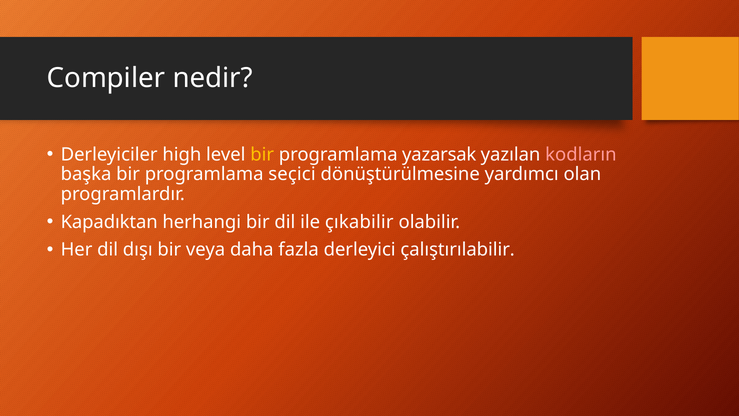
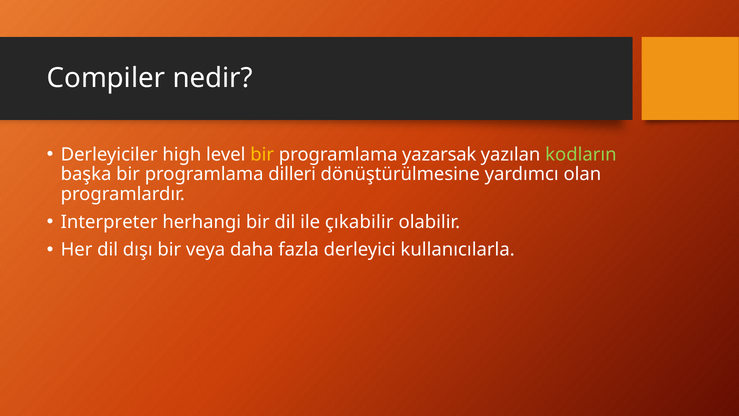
kodların colour: pink -> light green (581, 154)
seçici: seçici -> dilleri (292, 174)
Kapadıktan: Kapadıktan -> Interpreter (109, 222)
çalıştırılabilir: çalıştırılabilir -> kullanıcılarla (458, 249)
